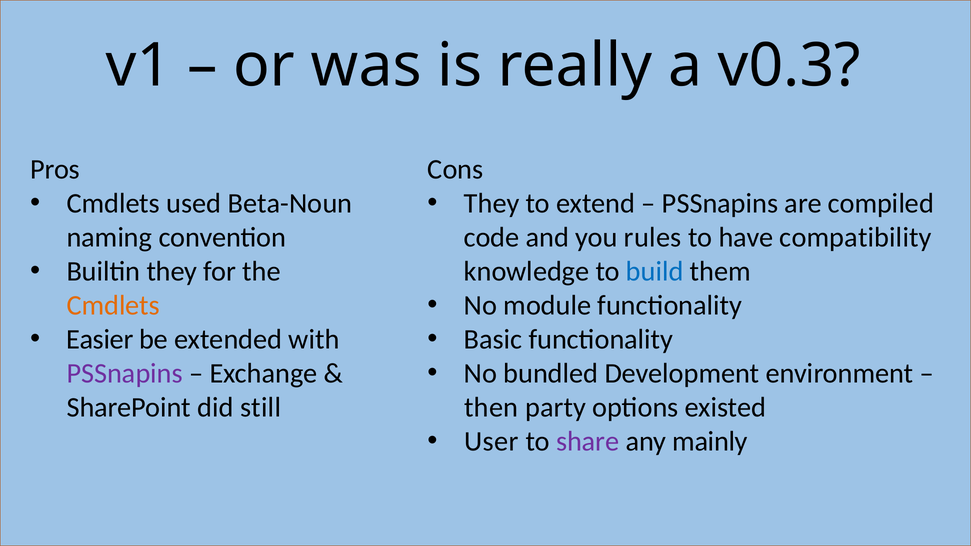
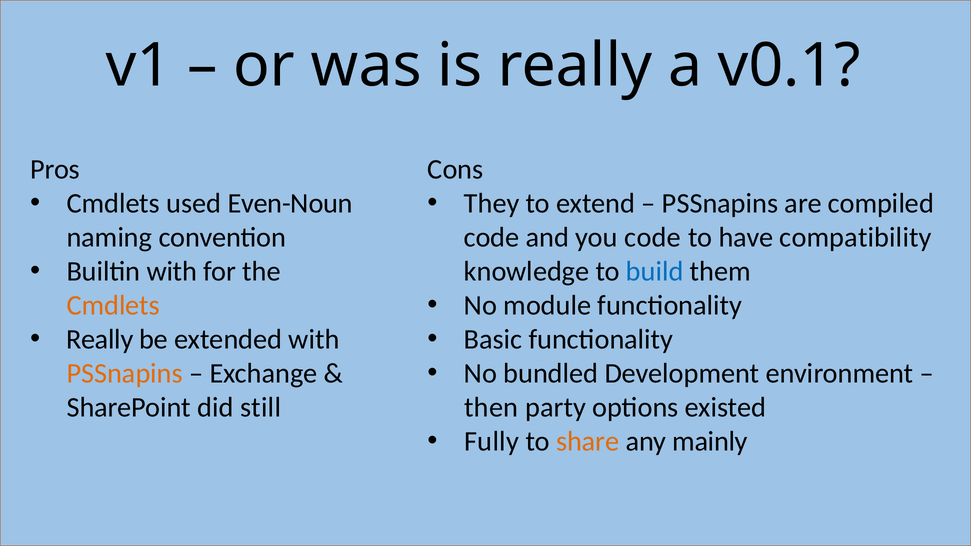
v0.3: v0.3 -> v0.1 (789, 66)
Beta-Noun: Beta-Noun -> Even-Noun (290, 203)
you rules: rules -> code (653, 237)
Builtin they: they -> with (172, 271)
Easier: Easier -> Really (100, 339)
PSSnapins colour: purple -> orange (125, 373)
User: User -> Fully (491, 442)
share colour: purple -> orange (588, 442)
